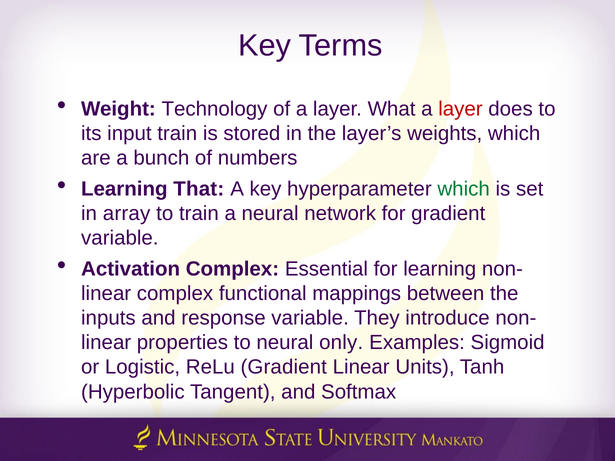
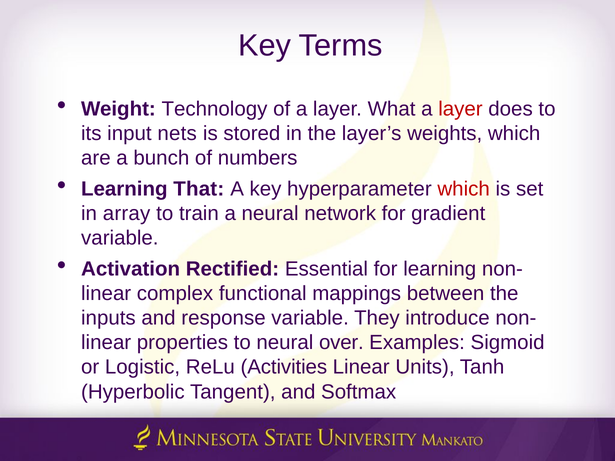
input train: train -> nets (177, 134)
which colour: green -> red (464, 189)
Activation Complex: Complex -> Rectified (232, 269)
only: only -> over (341, 343)
ReLu Gradient: Gradient -> Activities (284, 367)
